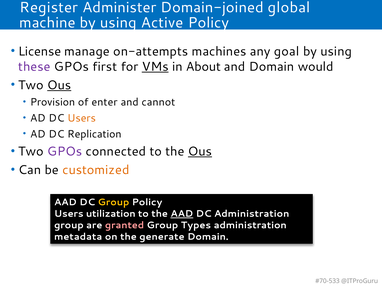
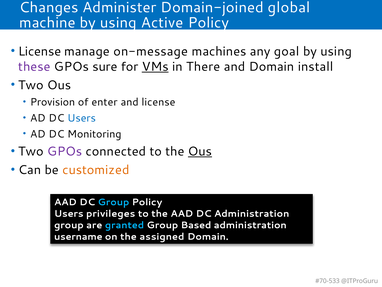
Register: Register -> Changes (49, 8)
on-attempts: on-attempts -> on-message (151, 51)
first: first -> sure (105, 66)
About: About -> There (203, 66)
would: would -> install (316, 66)
Ous underline: present -> none (59, 85)
and cannot: cannot -> license (158, 102)
Users colour: orange -> blue (82, 118)
Replication: Replication -> Monitoring (94, 134)
Group colour: yellow -> light blue (113, 202)
utilization: utilization -> privileges (111, 213)
AAD underline: present -> none (182, 213)
granted colour: pink -> light blue (124, 225)
Types: Types -> Based (196, 225)
metadata: metadata -> username (78, 236)
generate: generate -> assigned (162, 236)
